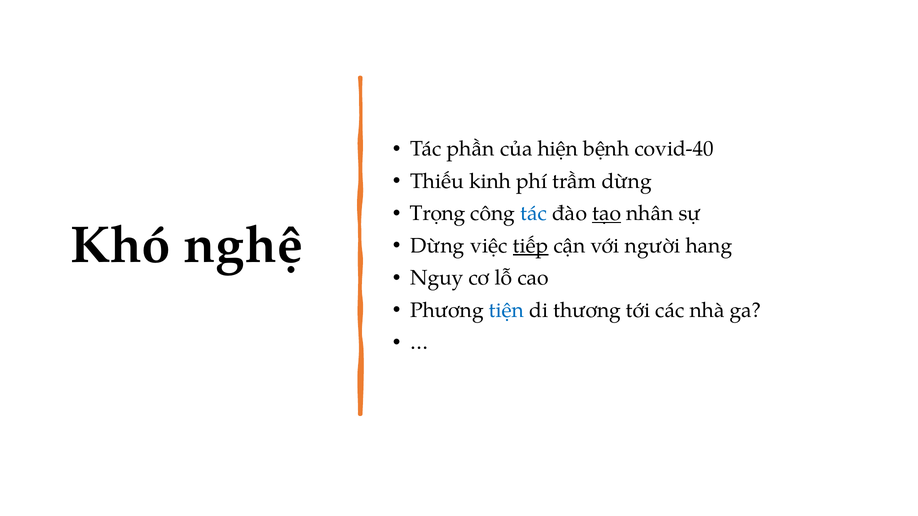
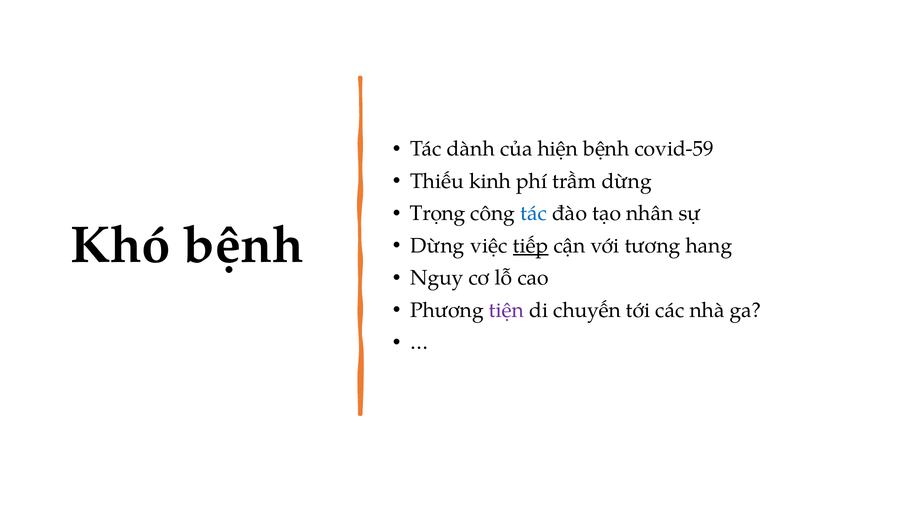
phần: phần -> dành (471, 149)
covid-40: covid-40 -> covid-59 (674, 149)
tạo underline: present -> none (607, 214)
Khó nghệ: nghệ -> bệnh (244, 245)
người: người -> tương (653, 246)
tiện colour: blue -> purple (507, 310)
thương: thương -> chuyến (587, 310)
